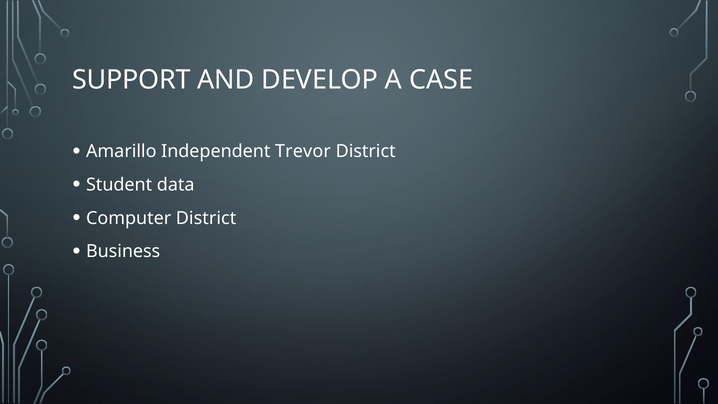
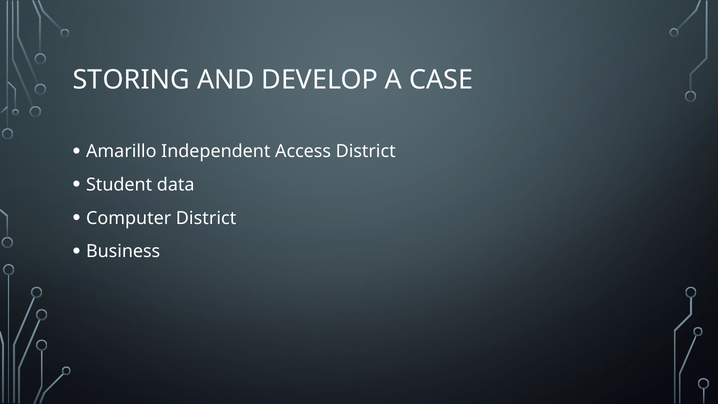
SUPPORT: SUPPORT -> STORING (131, 80)
Trevor: Trevor -> Access (303, 152)
